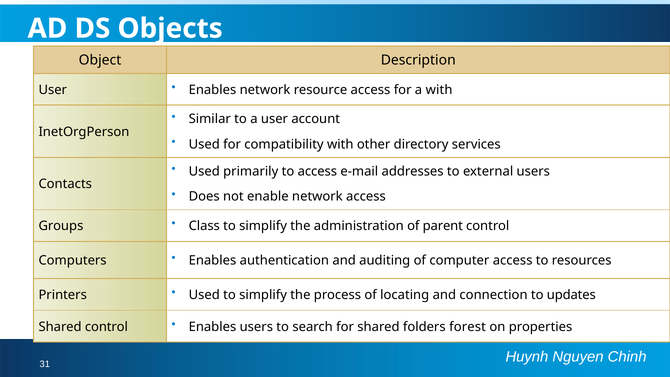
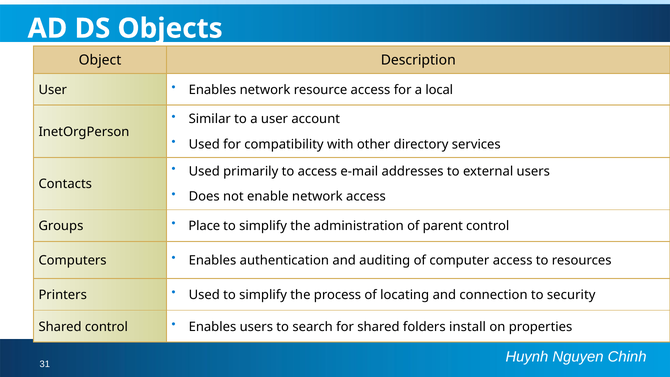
a with: with -> local (439, 90)
Class: Class -> Place (204, 226)
updates: updates -> security (571, 295)
forest: forest -> install (468, 327)
